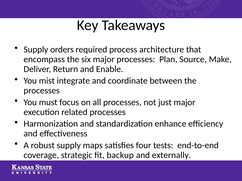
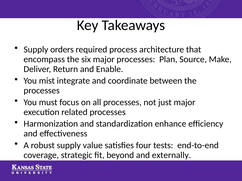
maps: maps -> value (93, 146)
backup: backup -> beyond (120, 156)
